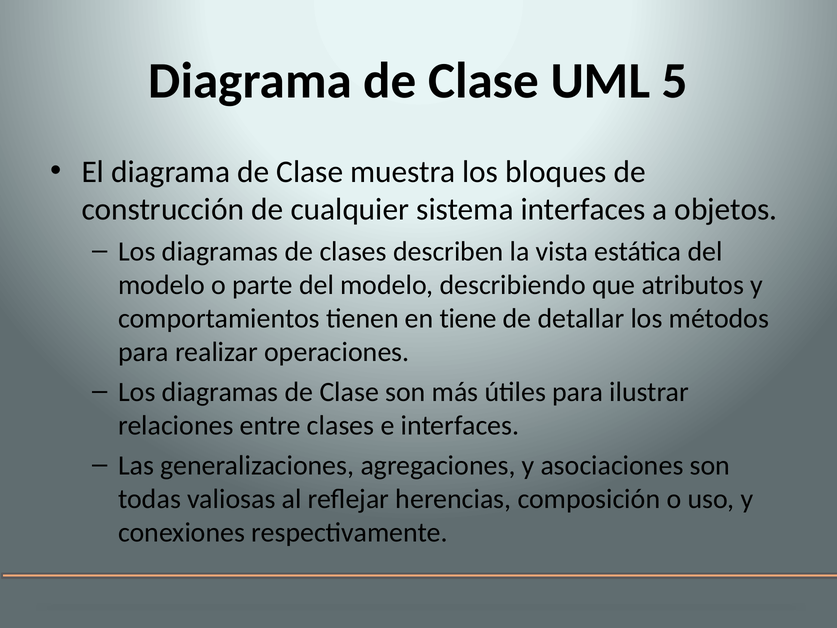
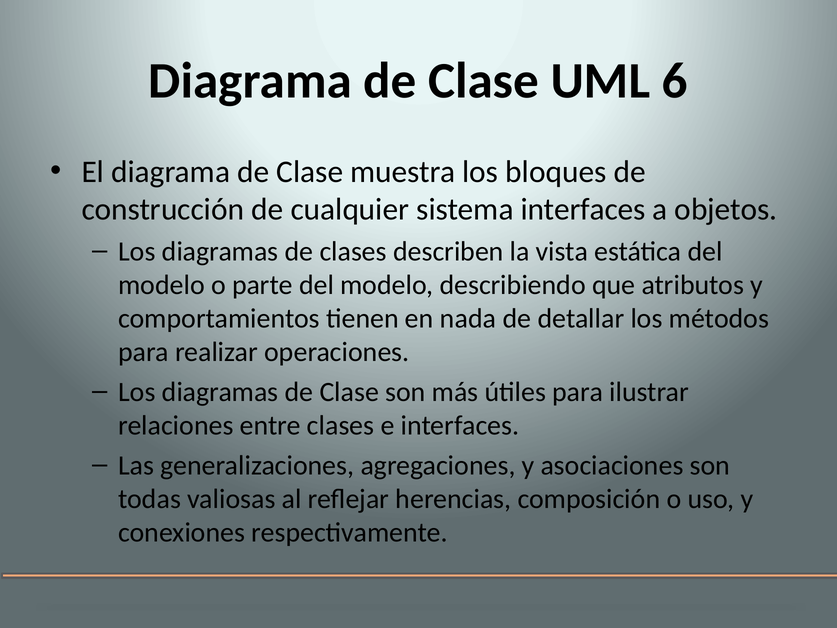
5: 5 -> 6 (675, 81)
tiene: tiene -> nada (468, 318)
